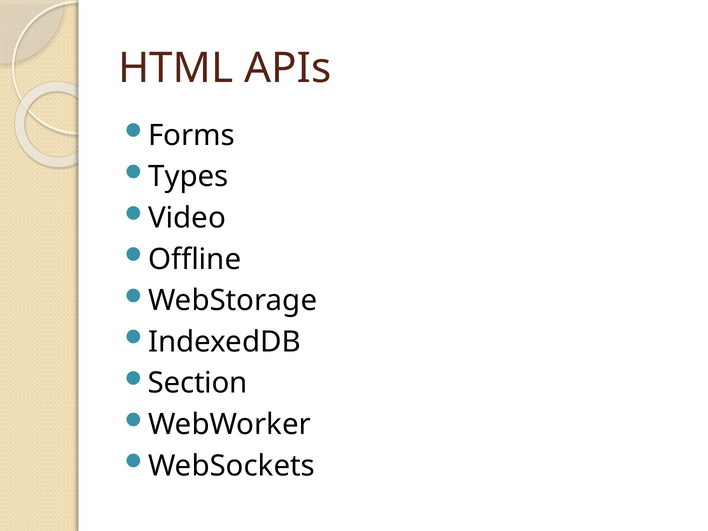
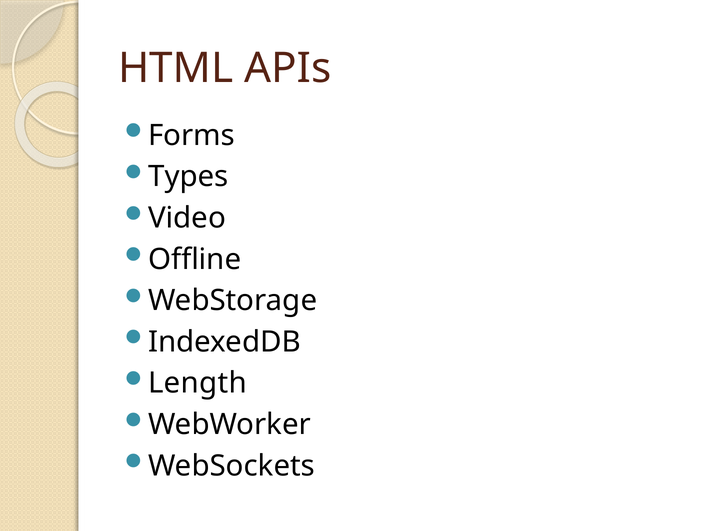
Section: Section -> Length (197, 383)
